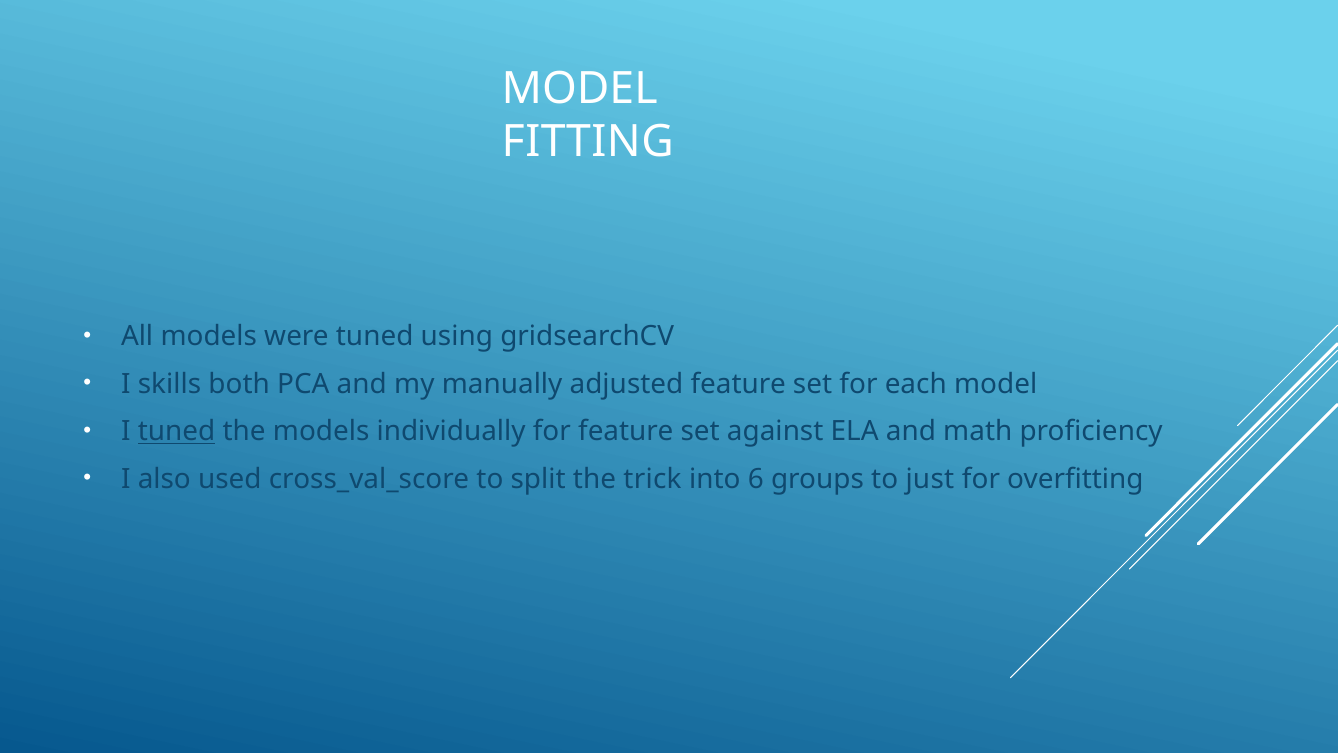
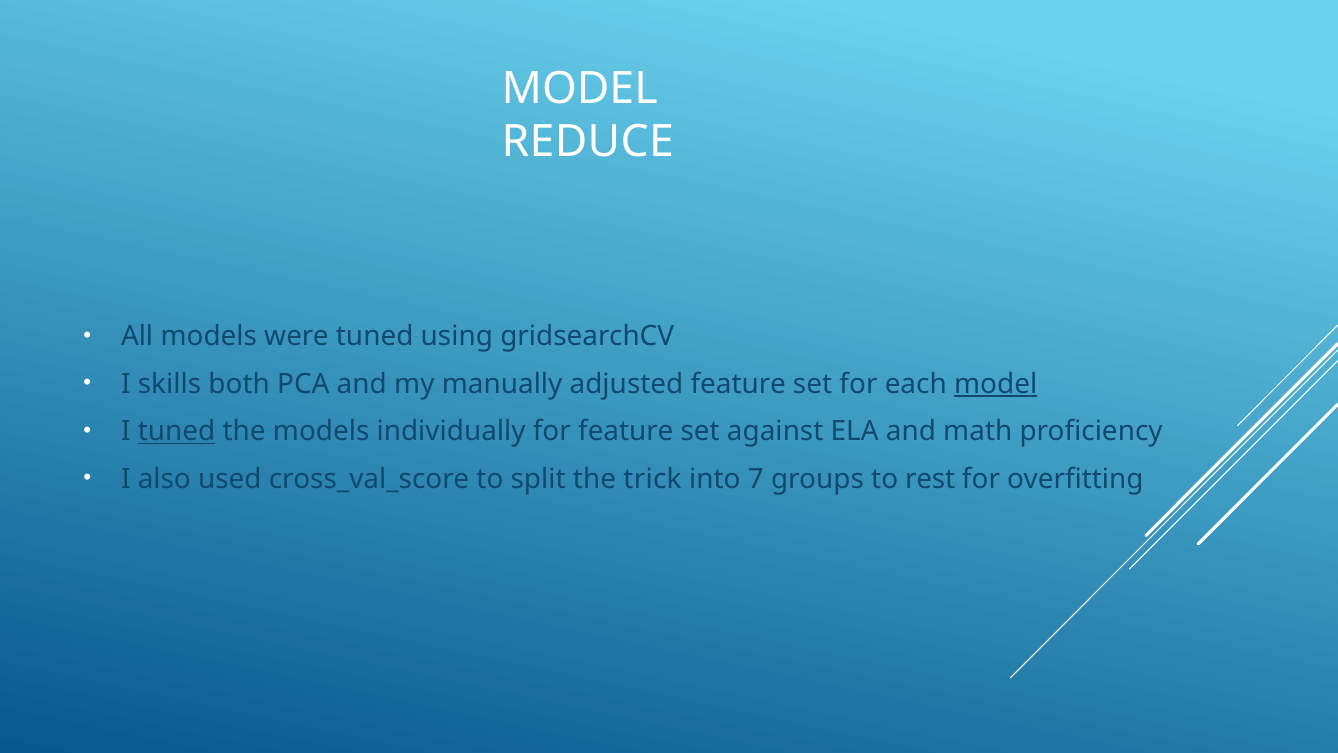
FITTING: FITTING -> REDUCE (588, 142)
model underline: none -> present (996, 384)
6: 6 -> 7 (756, 479)
just: just -> rest (930, 479)
